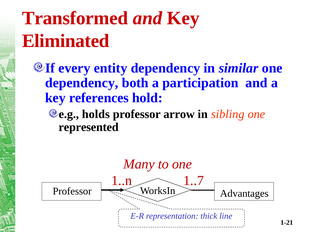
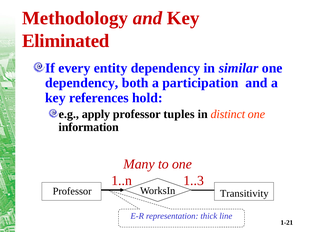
Transformed: Transformed -> Methodology (75, 18)
holds: holds -> apply (96, 114)
arrow: arrow -> tuples (179, 114)
sibling: sibling -> distinct (228, 114)
represented: represented -> information (89, 127)
1..7: 1..7 -> 1..3 (194, 180)
Advantages: Advantages -> Transitivity (244, 193)
